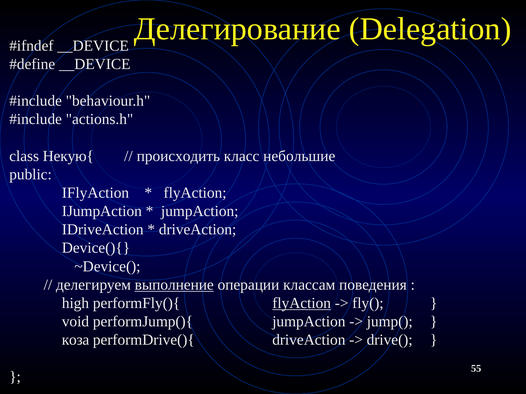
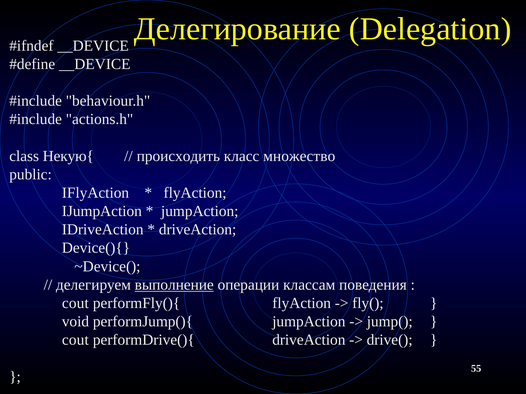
небольшие: небольшие -> множество (299, 156)
high: high -> cout (75, 303)
flyAction underline: present -> none (302, 303)
коза: коза -> cout (75, 340)
